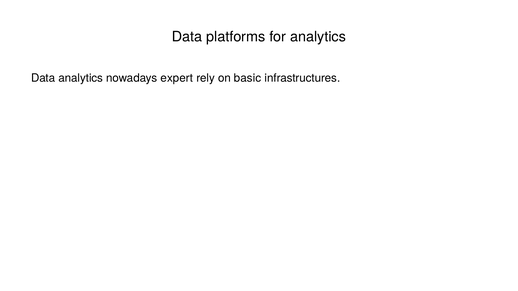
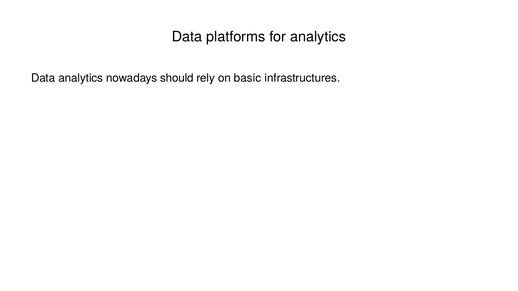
expert: expert -> should (177, 78)
